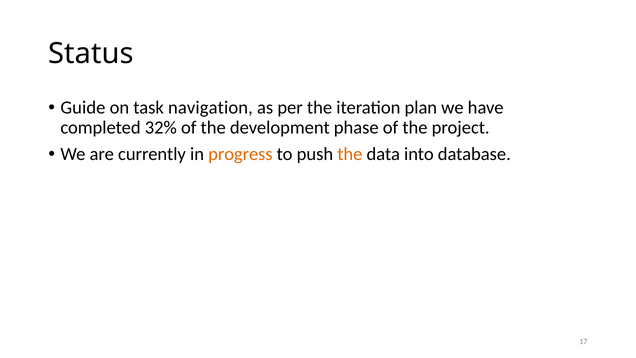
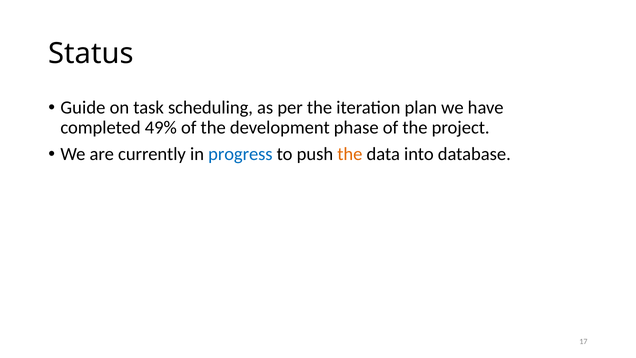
navigation: navigation -> scheduling (210, 108)
32%: 32% -> 49% (161, 128)
progress colour: orange -> blue (240, 154)
